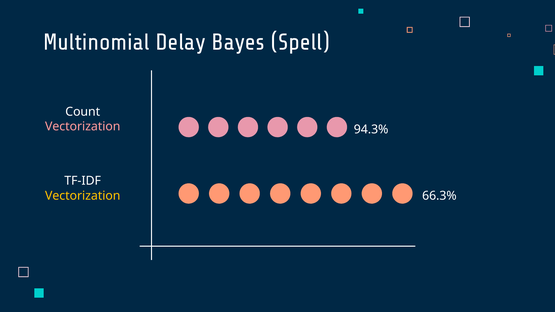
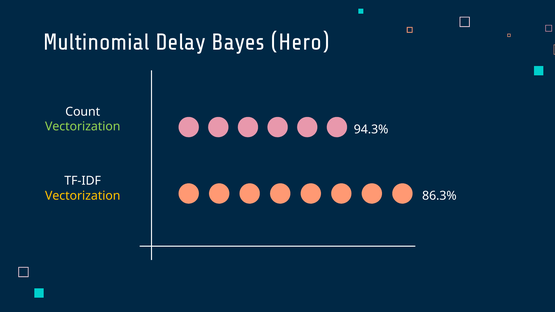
Spell: Spell -> Hero (300, 42)
Vectorization colour: pink -> light green (83, 126)
66.3%: 66.3% -> 86.3% (439, 196)
